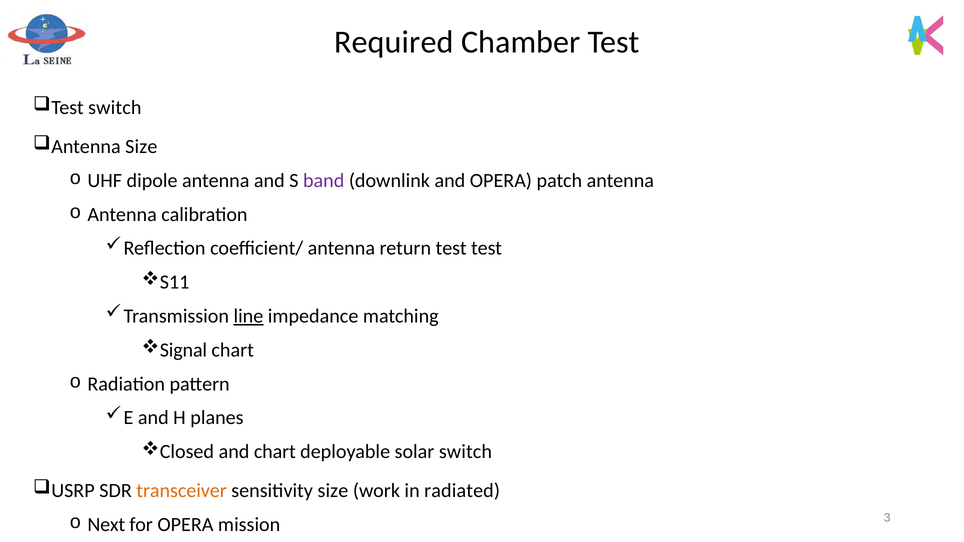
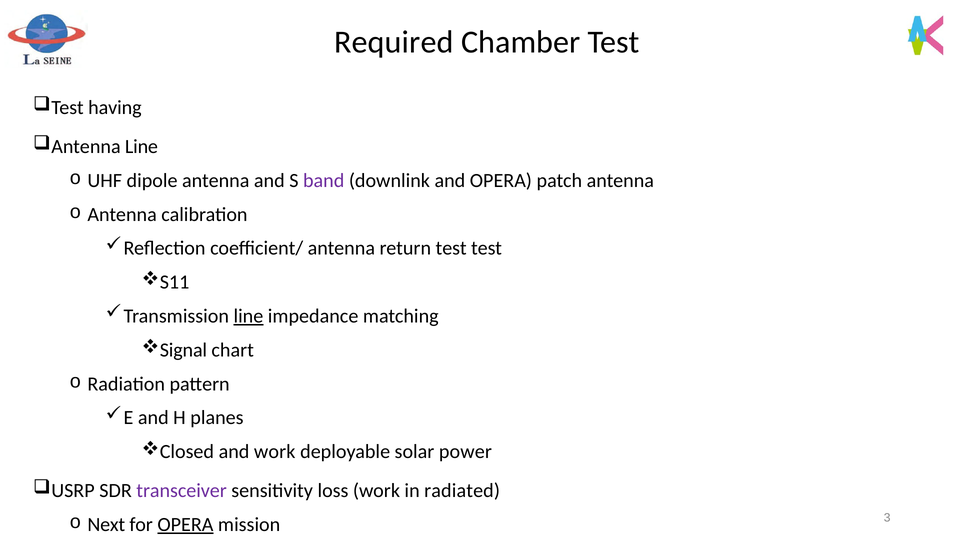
Test switch: switch -> having (115, 108)
Antenna Size: Size -> Line (141, 147)
and chart: chart -> work (275, 452)
solar switch: switch -> power (465, 452)
transceiver colour: orange -> purple (182, 491)
sensitivity size: size -> loss (333, 491)
OPERA underline: none -> present (185, 525)
